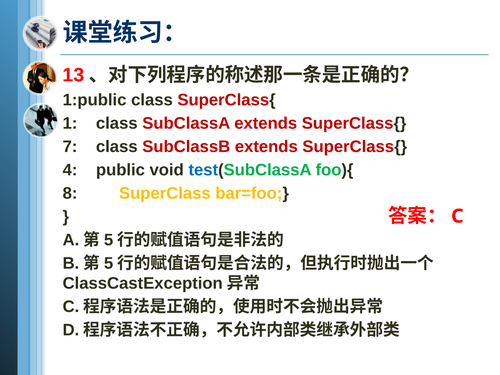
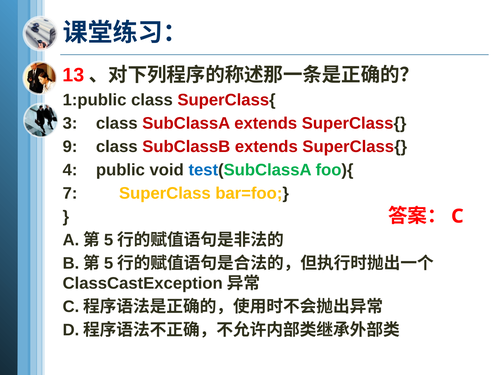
1: 1 -> 3 (70, 123)
7: 7 -> 9 (70, 147)
8: 8 -> 7 (70, 193)
